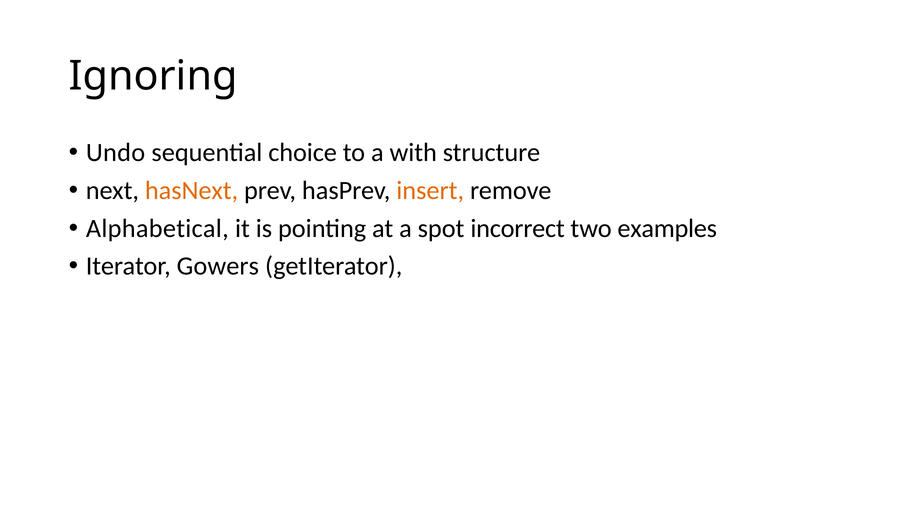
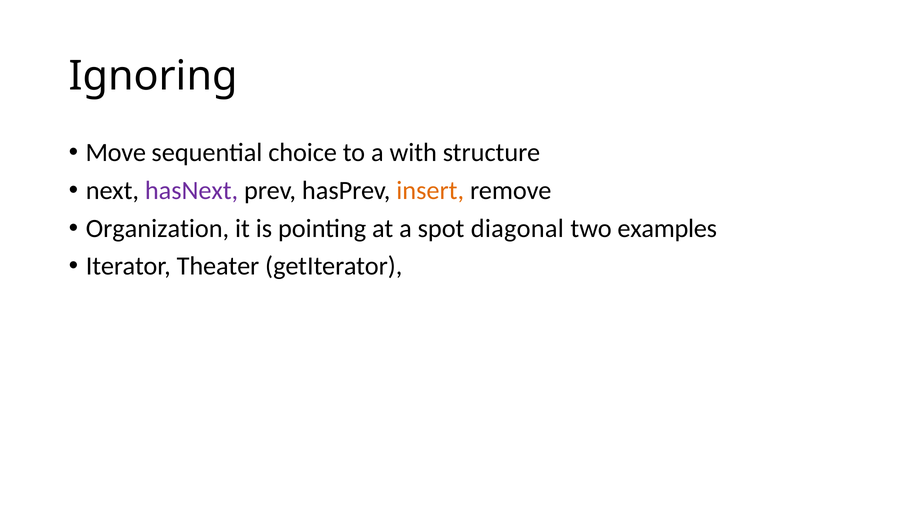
Undo: Undo -> Move (116, 153)
hasNext colour: orange -> purple (192, 191)
Alphabetical: Alphabetical -> Organization (157, 228)
incorrect: incorrect -> diagonal (517, 228)
Gowers: Gowers -> Theater (218, 266)
